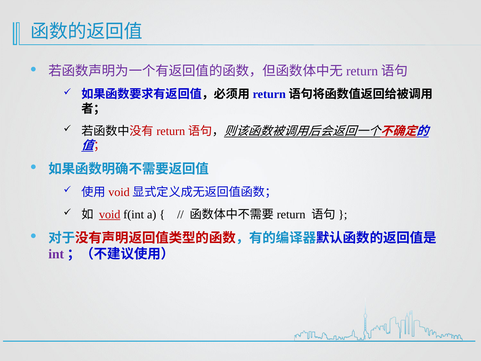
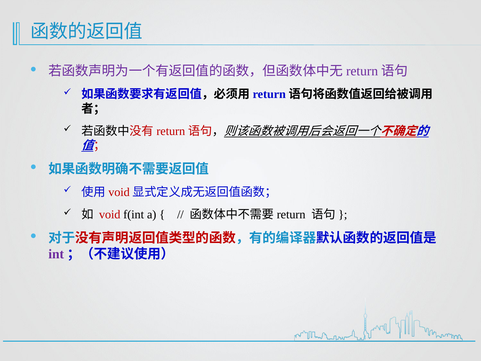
void underline: present -> none (110, 214)
